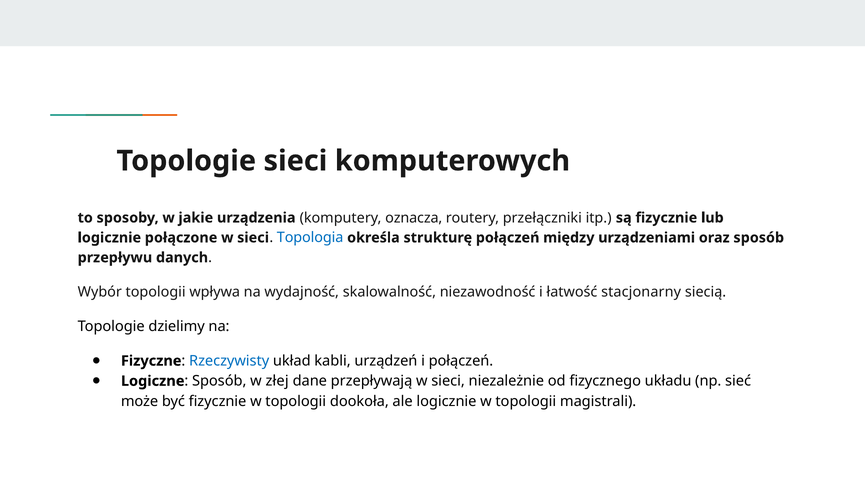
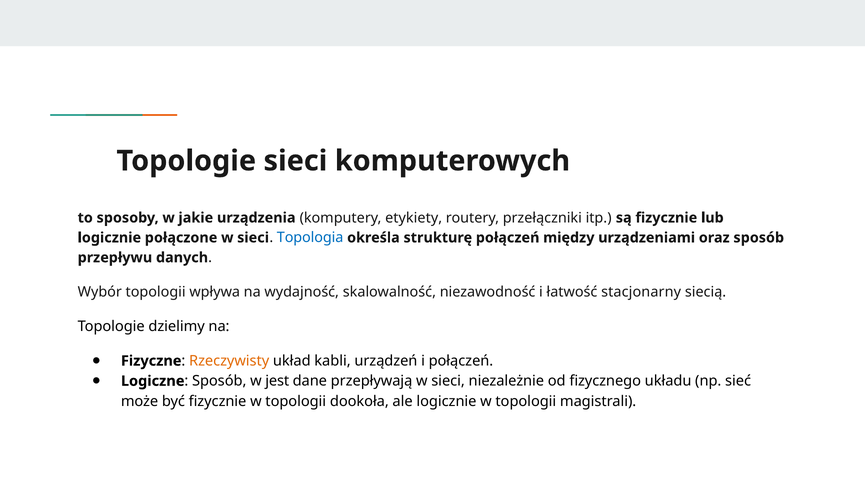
oznacza: oznacza -> etykiety (414, 218)
Rzeczywisty colour: blue -> orange (229, 361)
złej: złej -> jest (277, 381)
